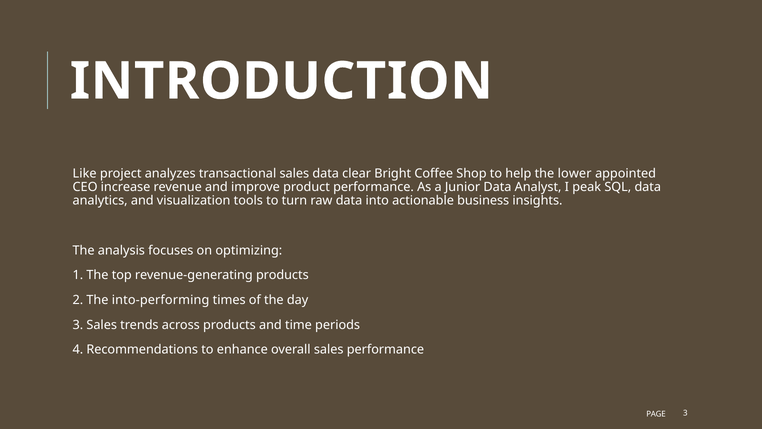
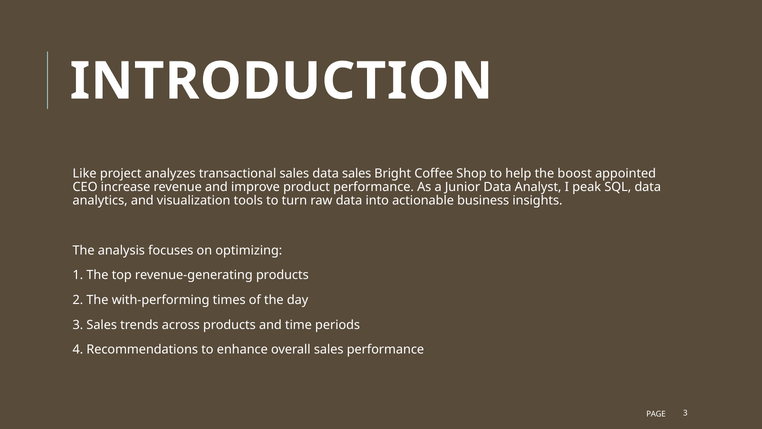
data clear: clear -> sales (357, 173)
lower: lower -> boost (575, 173)
into-performing: into-performing -> with-performing (161, 300)
